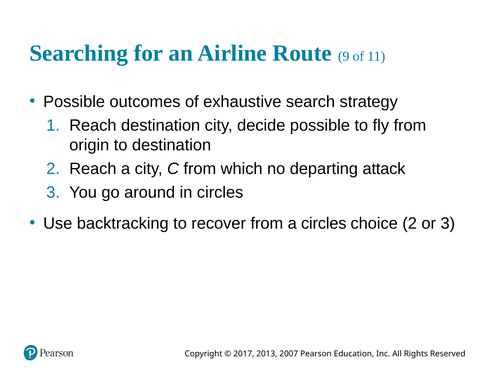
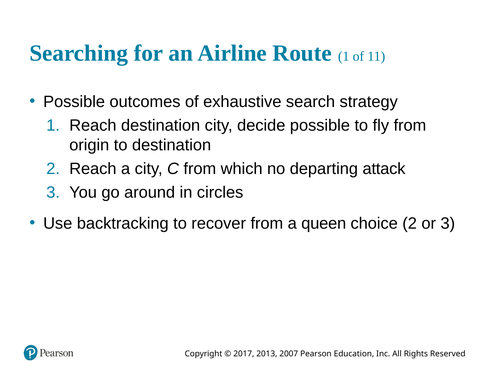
Route 9: 9 -> 1 (344, 56)
a circles: circles -> queen (324, 224)
